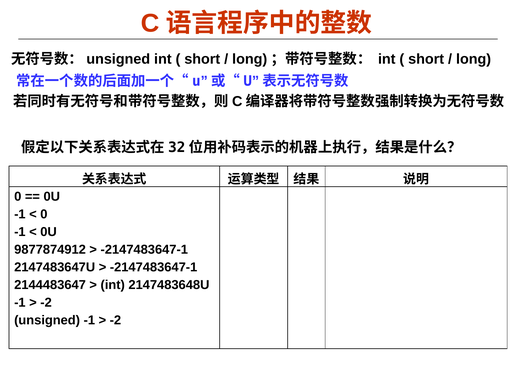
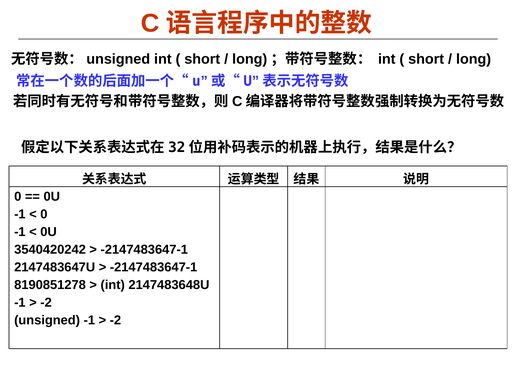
9877874912: 9877874912 -> 3540420242 (50, 250)
2144483647: 2144483647 -> 8190851278 (50, 285)
